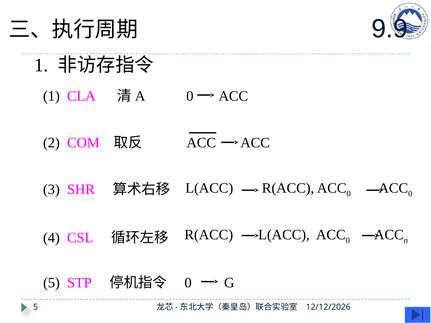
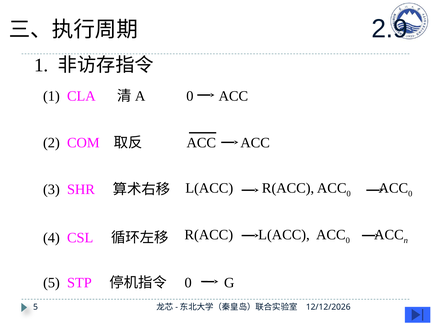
9.9: 9.9 -> 2.9 (390, 29)
